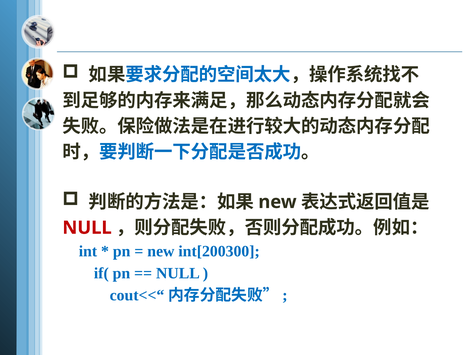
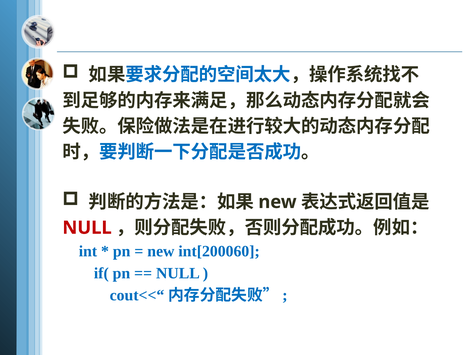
int[200300: int[200300 -> int[200060 (219, 251)
